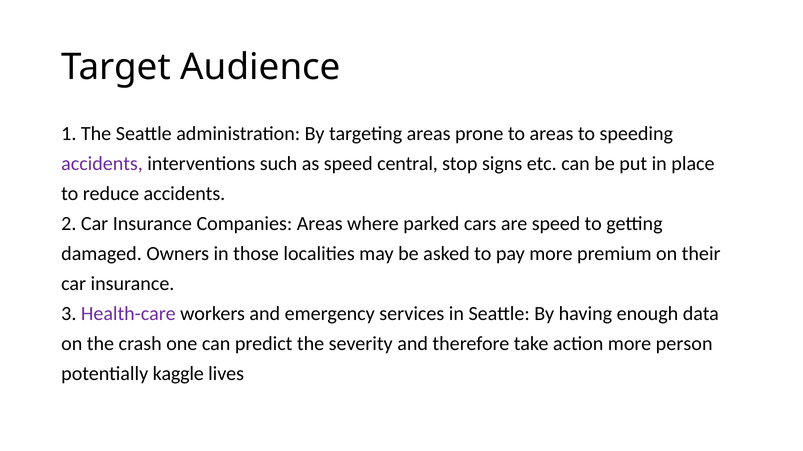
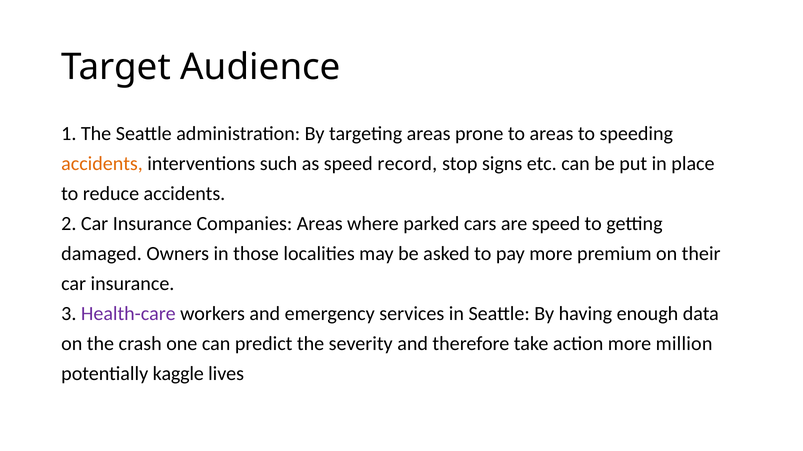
accidents colour: purple -> orange (102, 164)
central: central -> record (407, 164)
person: person -> million (684, 344)
